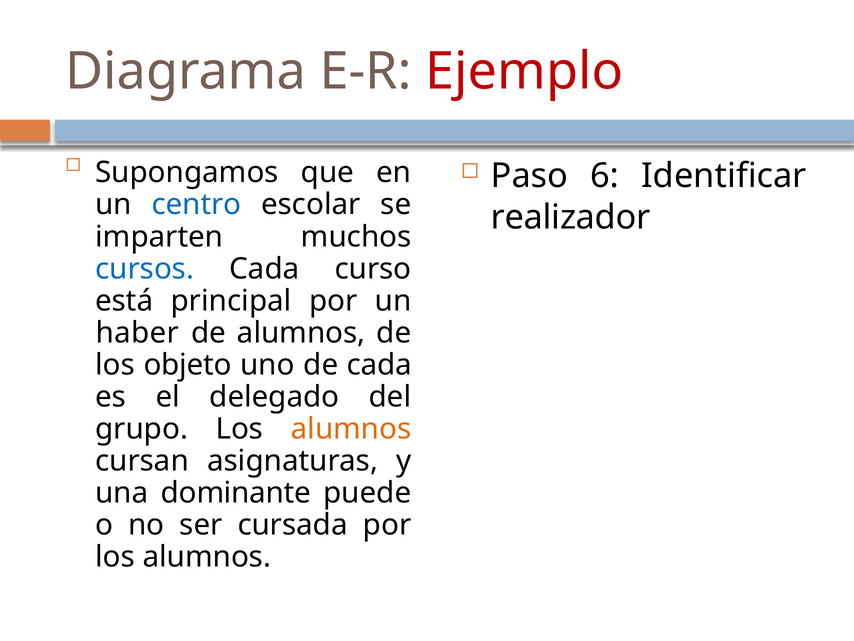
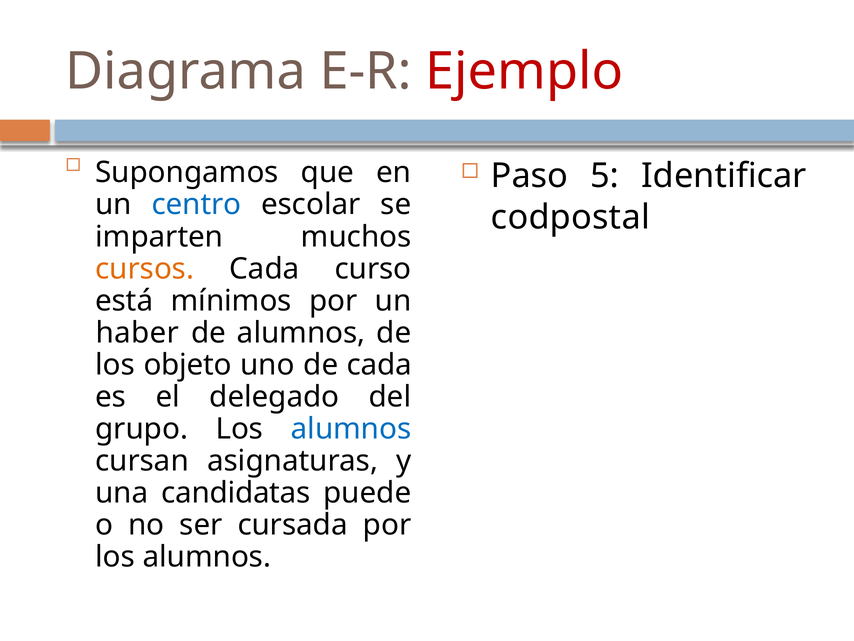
6: 6 -> 5 (605, 176)
realizador: realizador -> codpostal (570, 217)
cursos colour: blue -> orange (145, 269)
principal: principal -> mínimos (231, 301)
alumnos colour: orange -> blue (351, 429)
dominante: dominante -> candidatas (236, 493)
